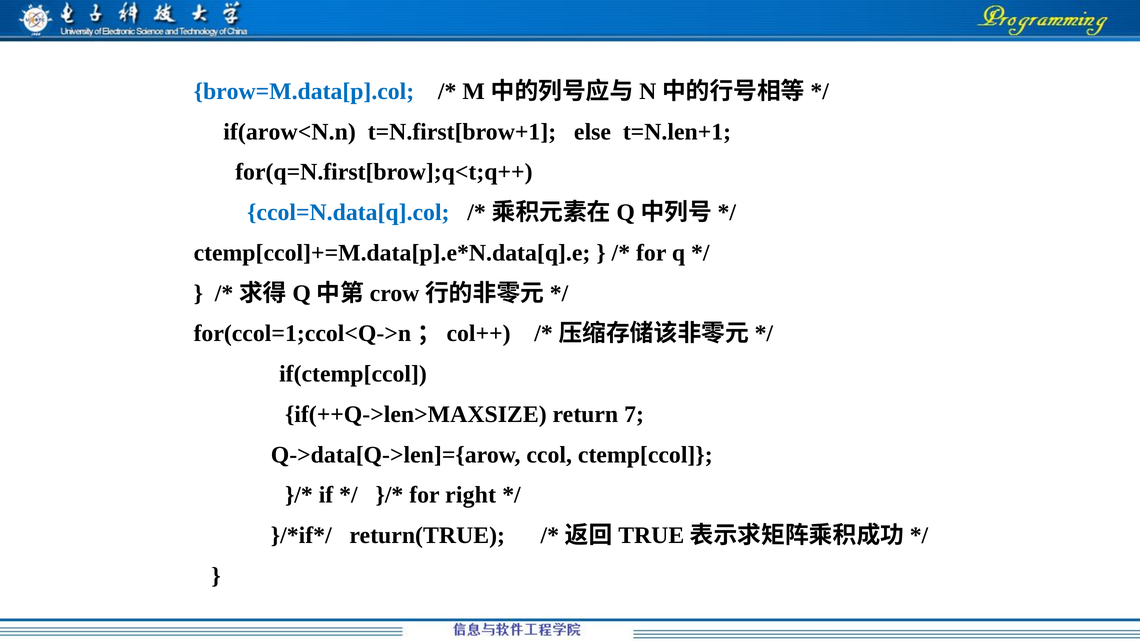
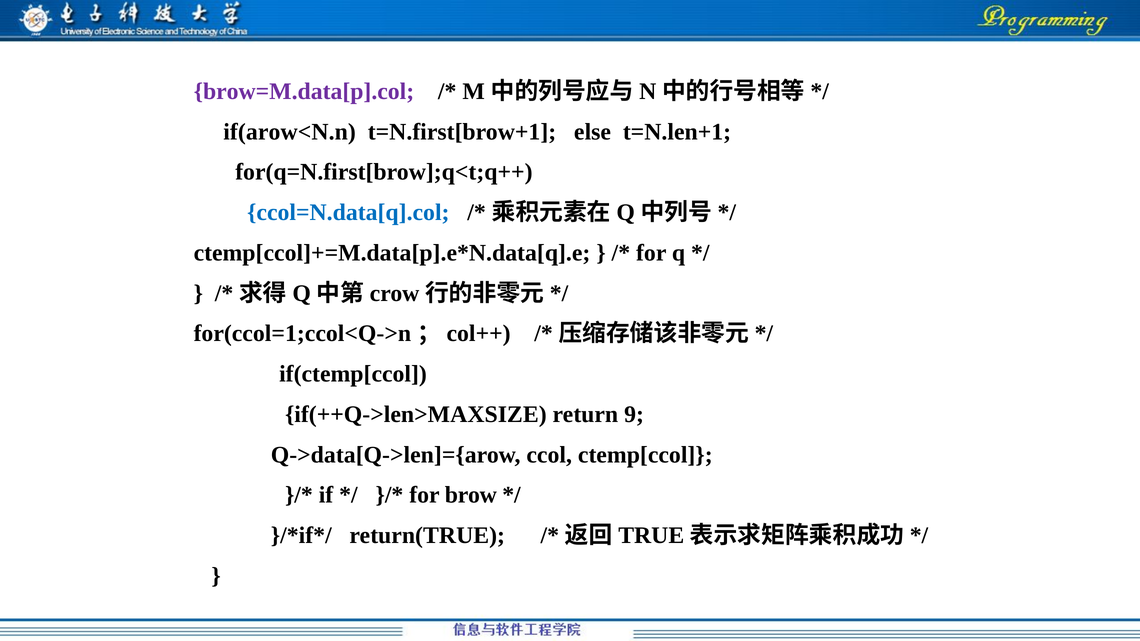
brow=M.data[p].col colour: blue -> purple (304, 91)
7: 7 -> 9 (634, 415)
right: right -> brow (471, 495)
